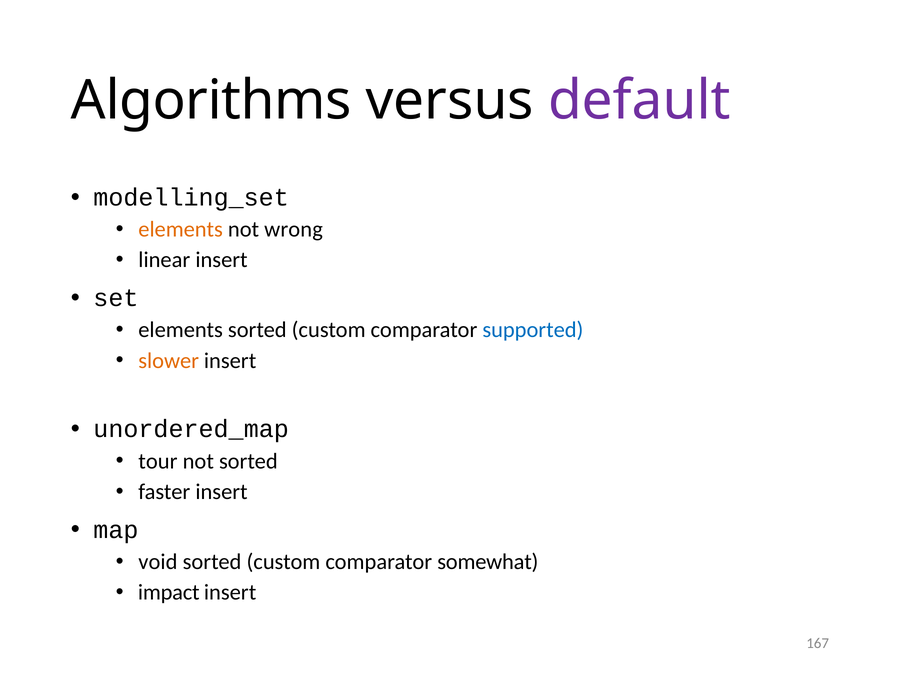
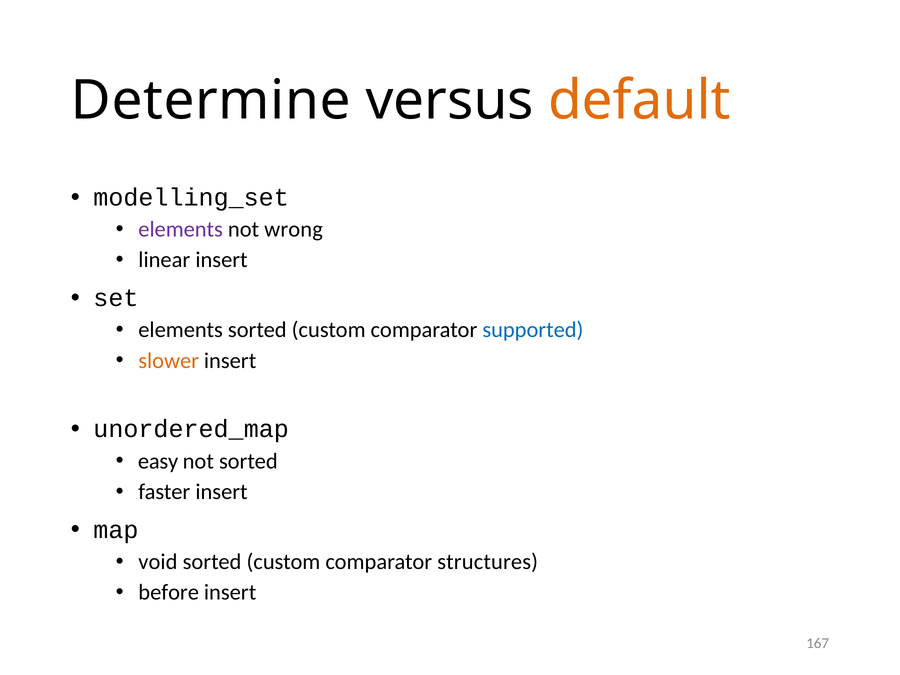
Algorithms: Algorithms -> Determine (211, 101)
default colour: purple -> orange (639, 101)
elements colour: orange -> purple (181, 229)
tour: tour -> easy (158, 461)
somewhat: somewhat -> structures (488, 562)
impact: impact -> before (169, 592)
